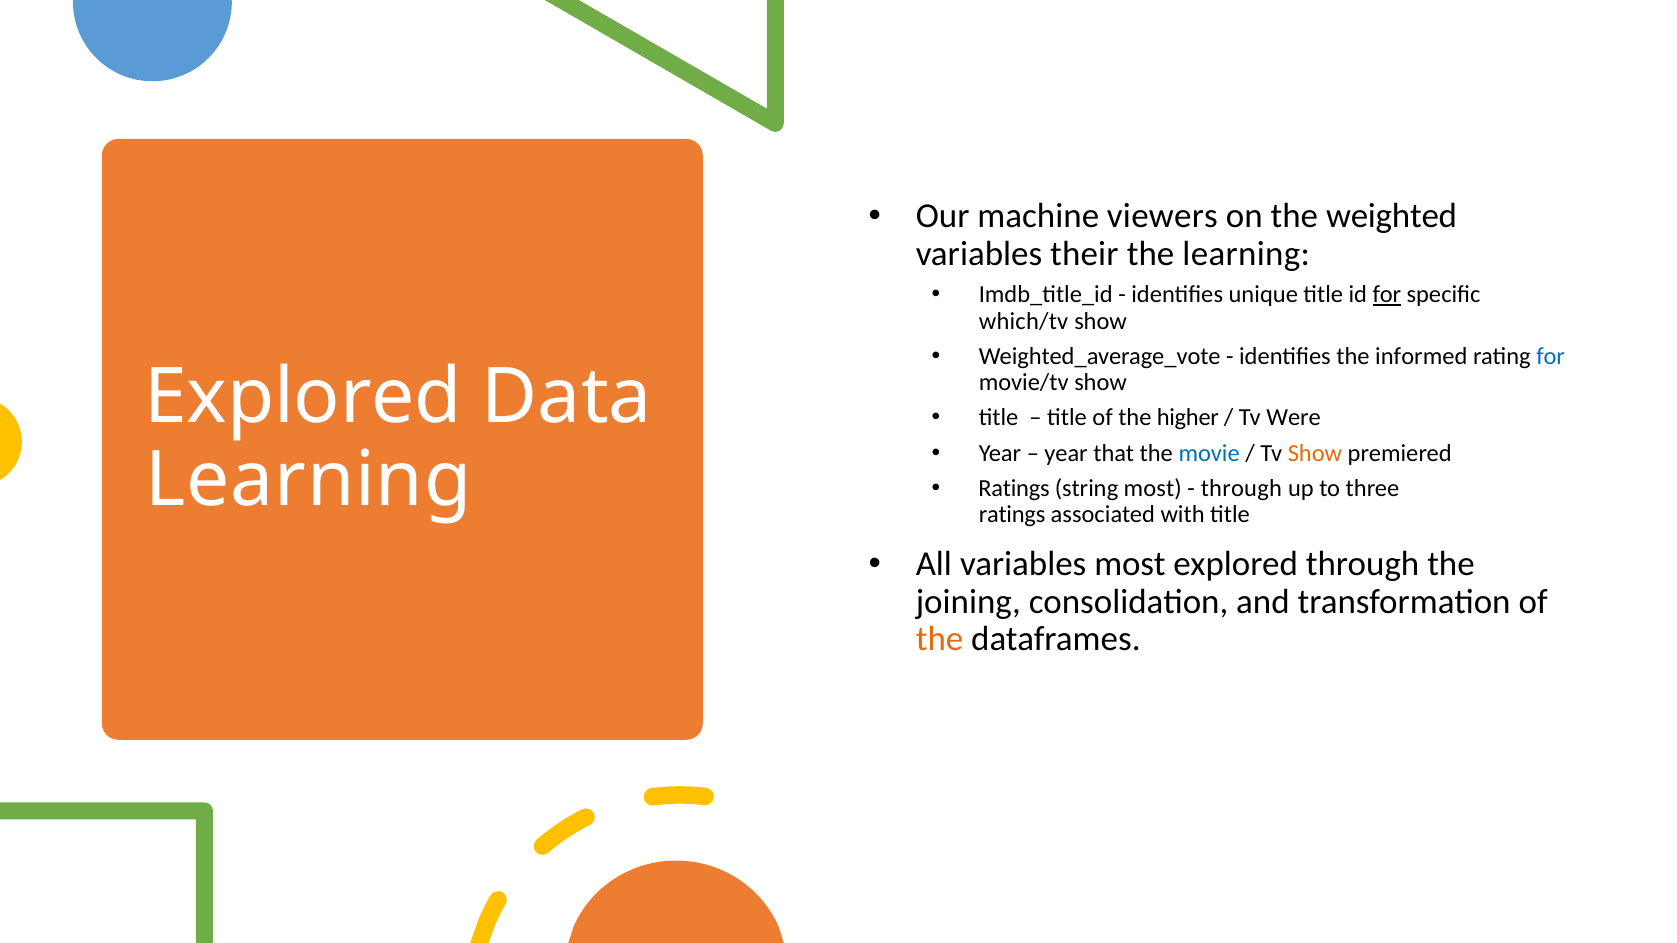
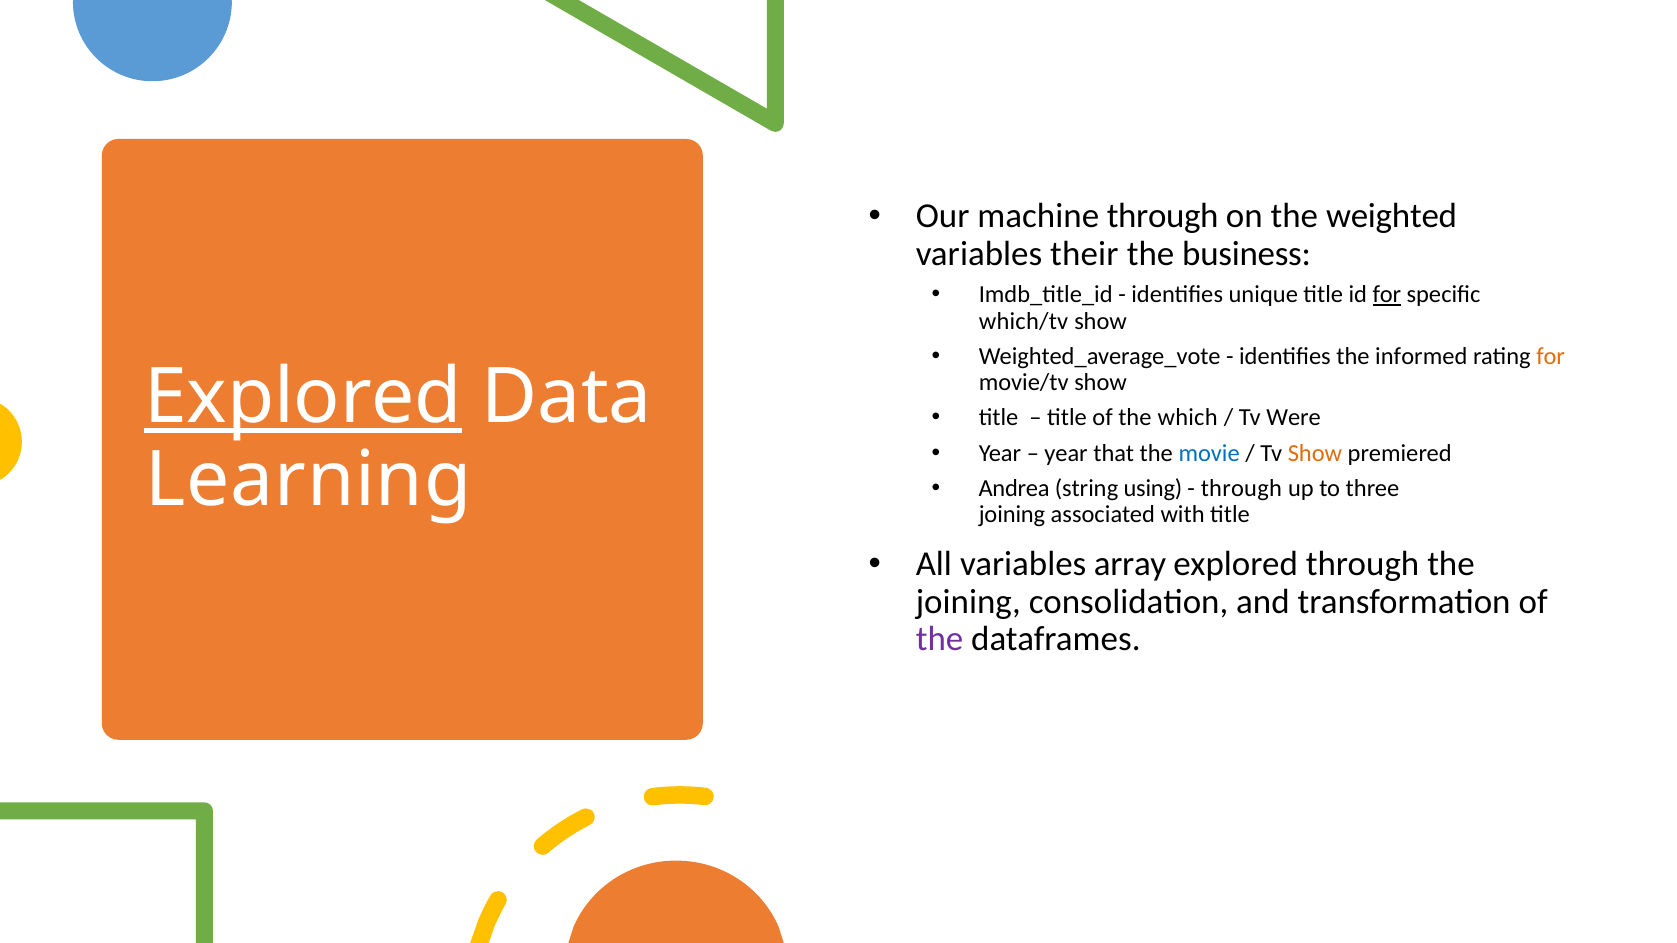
machine viewers: viewers -> through (1163, 216)
the learning: learning -> business (1247, 254)
for colour: blue -> orange (1551, 356)
Explored underline: none -> present (303, 398)
higher: higher -> which (1188, 418)
Ratings: Ratings -> Andrea (1014, 488)
string most: most -> using (1153, 488)
ratings: ratings -> joining (1012, 515)
variables most: most -> array (1130, 564)
the colour: orange -> purple (940, 640)
